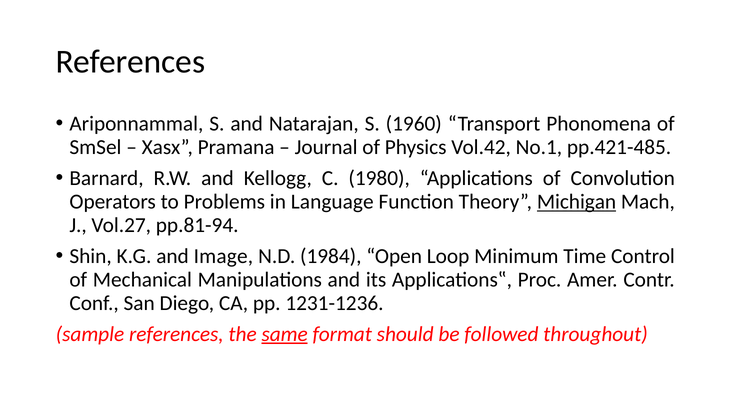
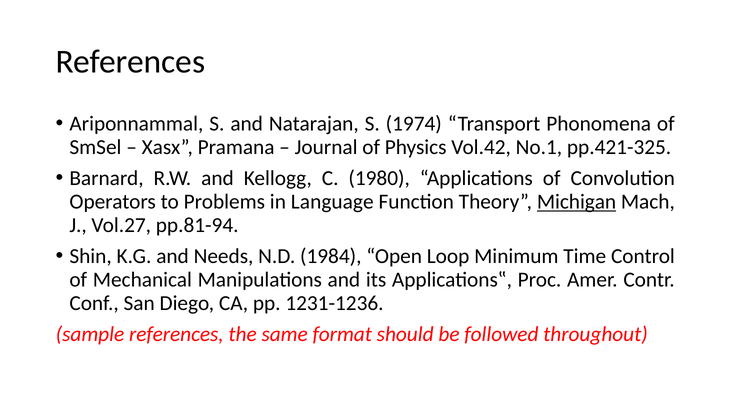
1960: 1960 -> 1974 (414, 124)
pp.421-485: pp.421-485 -> pp.421-325 (619, 147)
Image: Image -> Needs (224, 256)
same underline: present -> none (285, 334)
